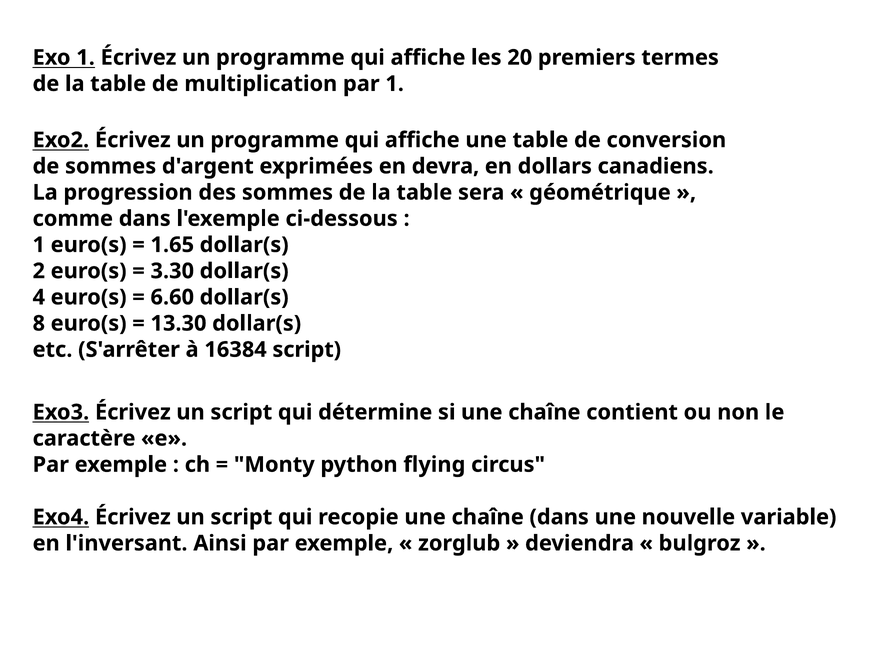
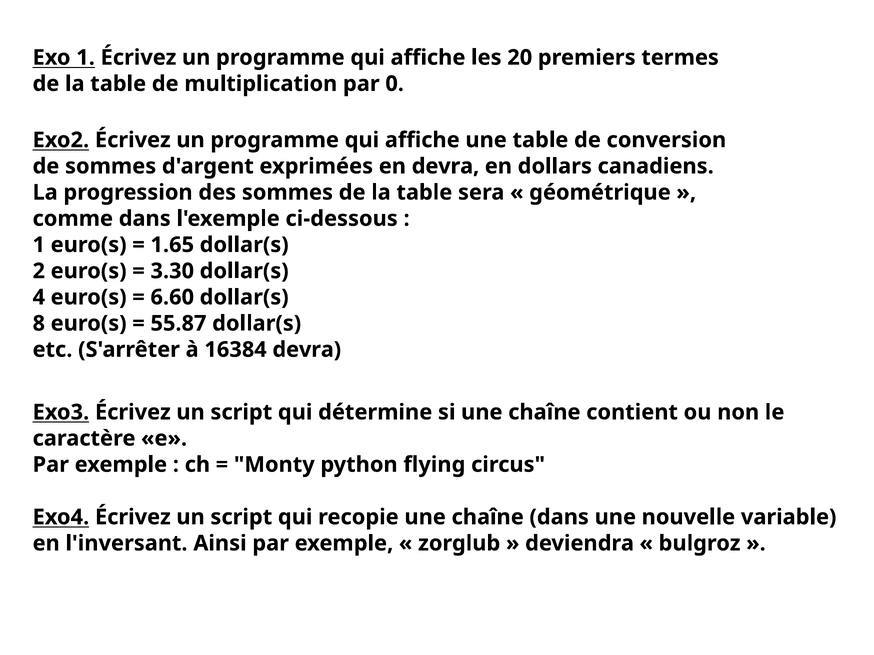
par 1: 1 -> 0 (395, 84)
13.30: 13.30 -> 55.87 (178, 324)
16384 script: script -> devra (307, 350)
